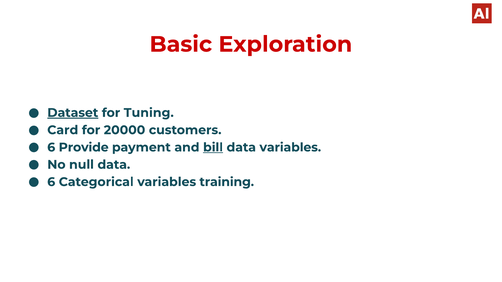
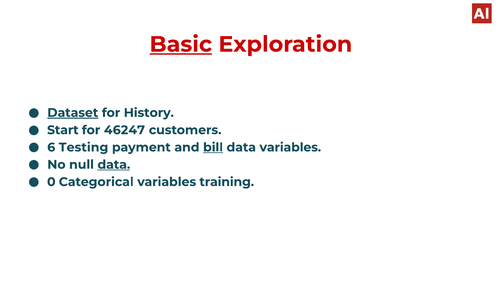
Basic underline: none -> present (181, 44)
Tuning: Tuning -> History (149, 113)
Card: Card -> Start (63, 130)
20000: 20000 -> 46247 (124, 130)
Provide: Provide -> Testing (84, 148)
data underline: none -> present (114, 165)
6: 6 -> 0 (51, 182)
